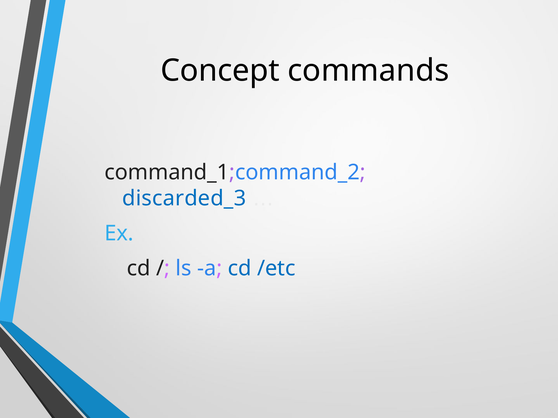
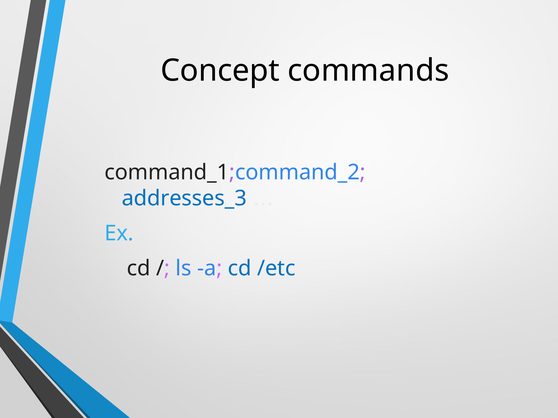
discarded_3: discarded_3 -> addresses_3 (184, 199)
